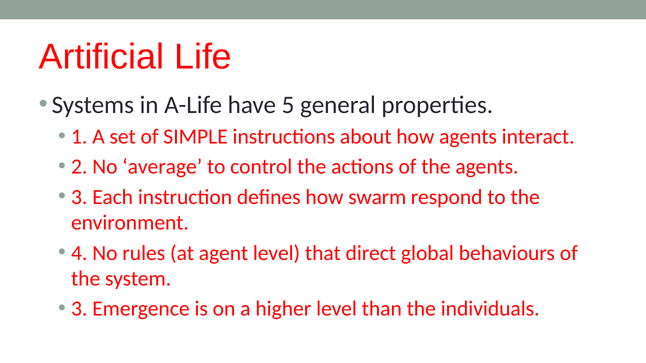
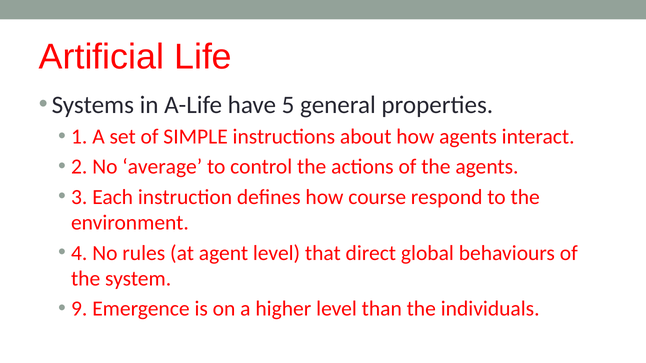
swarm: swarm -> course (377, 197)
3: 3 -> 9 (79, 309)
